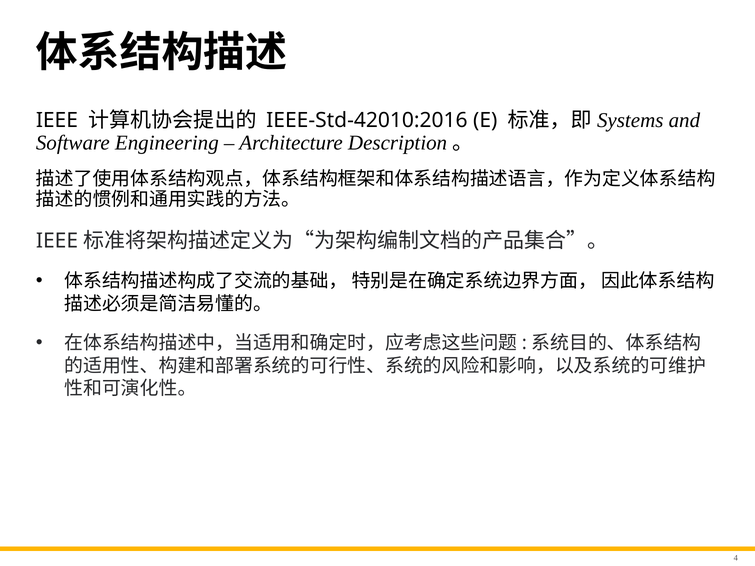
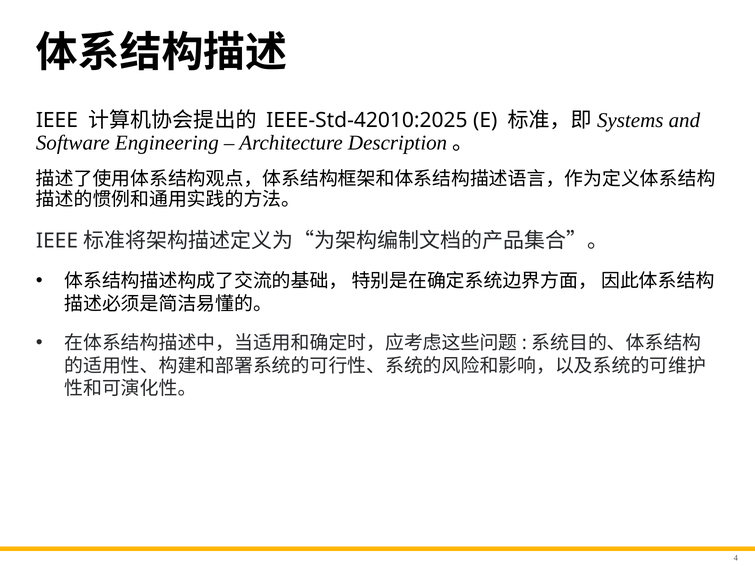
IEEE-Std-42010:2016: IEEE-Std-42010:2016 -> IEEE-Std-42010:2025 (367, 120)
